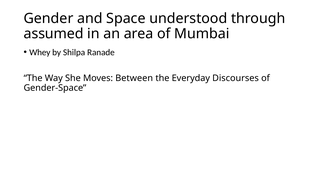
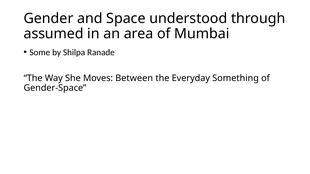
Whey: Whey -> Some (40, 52)
Discourses: Discourses -> Something (236, 78)
